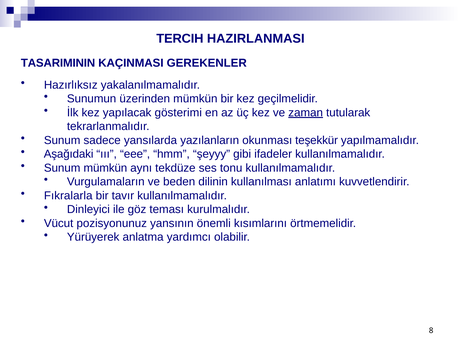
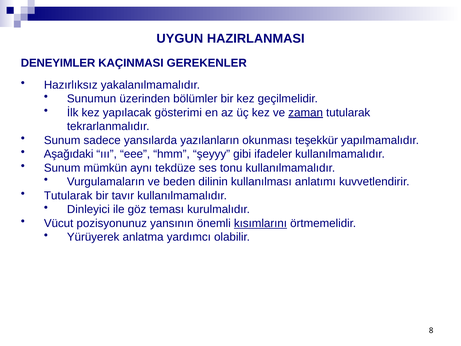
TERCIH: TERCIH -> UYGUN (180, 39)
TASARIMININ: TASARIMININ -> DENEYIMLER (58, 63)
üzerinden mümkün: mümkün -> bölümler (195, 99)
Fıkralarla: Fıkralarla -> Tutularak (68, 195)
kısımlarını underline: none -> present (260, 223)
